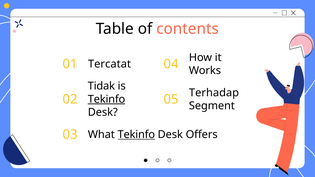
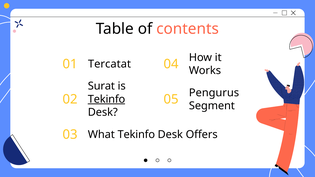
Tidak: Tidak -> Surat (101, 86)
Terhadap: Terhadap -> Pengurus (214, 93)
Tekinfo underline: present -> none (136, 135)
